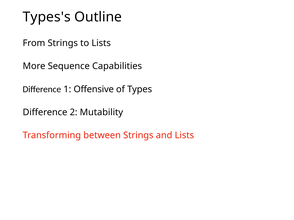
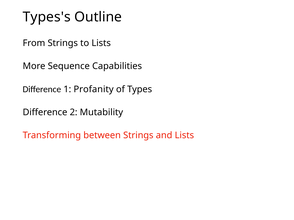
Offensive: Offensive -> Profanity (94, 89)
